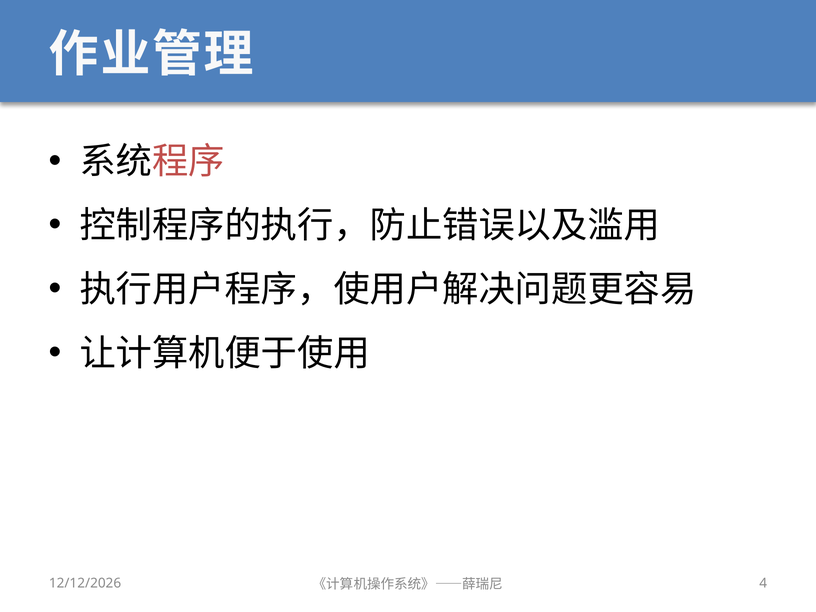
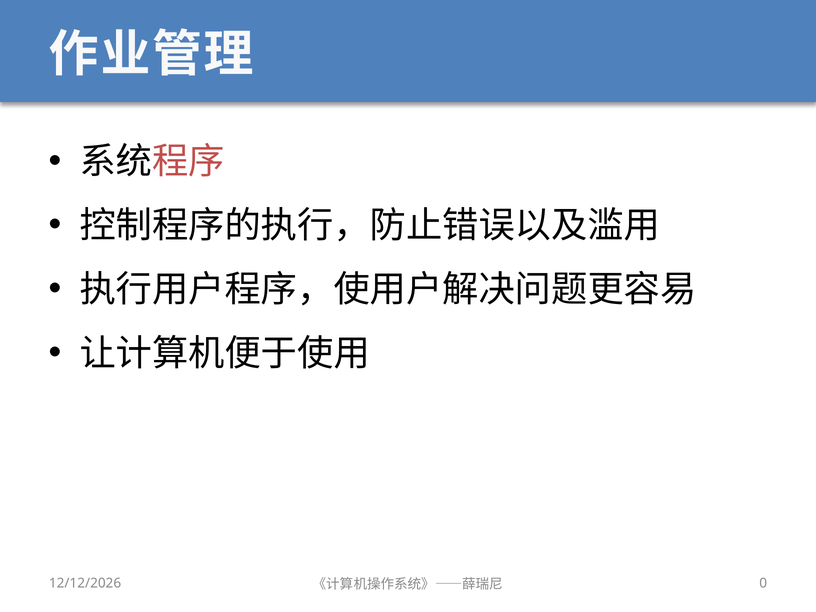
4: 4 -> 0 (763, 583)
